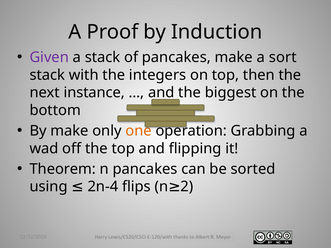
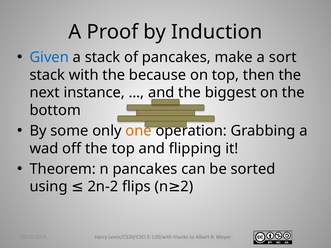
Given colour: purple -> blue (49, 57)
integers: integers -> because (158, 75)
By make: make -> some (69, 131)
2n-4: 2n-4 -> 2n-2 (103, 187)
